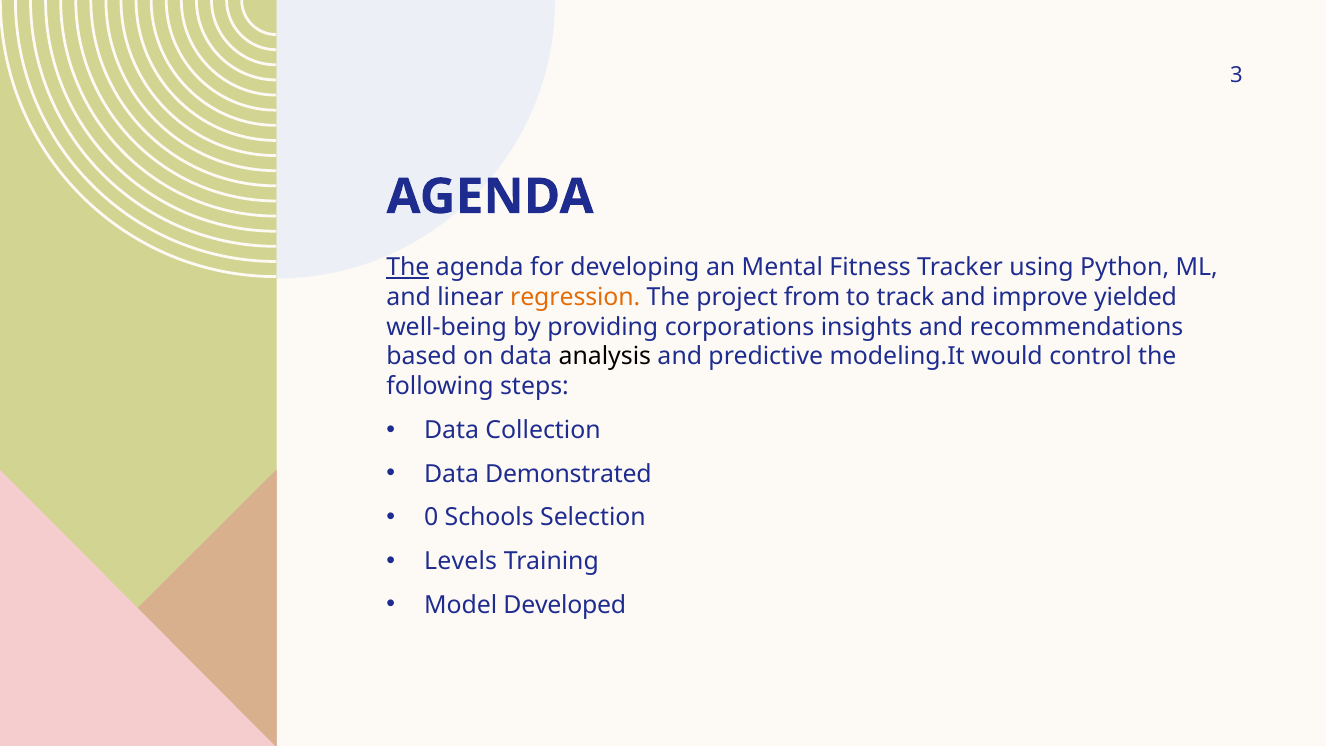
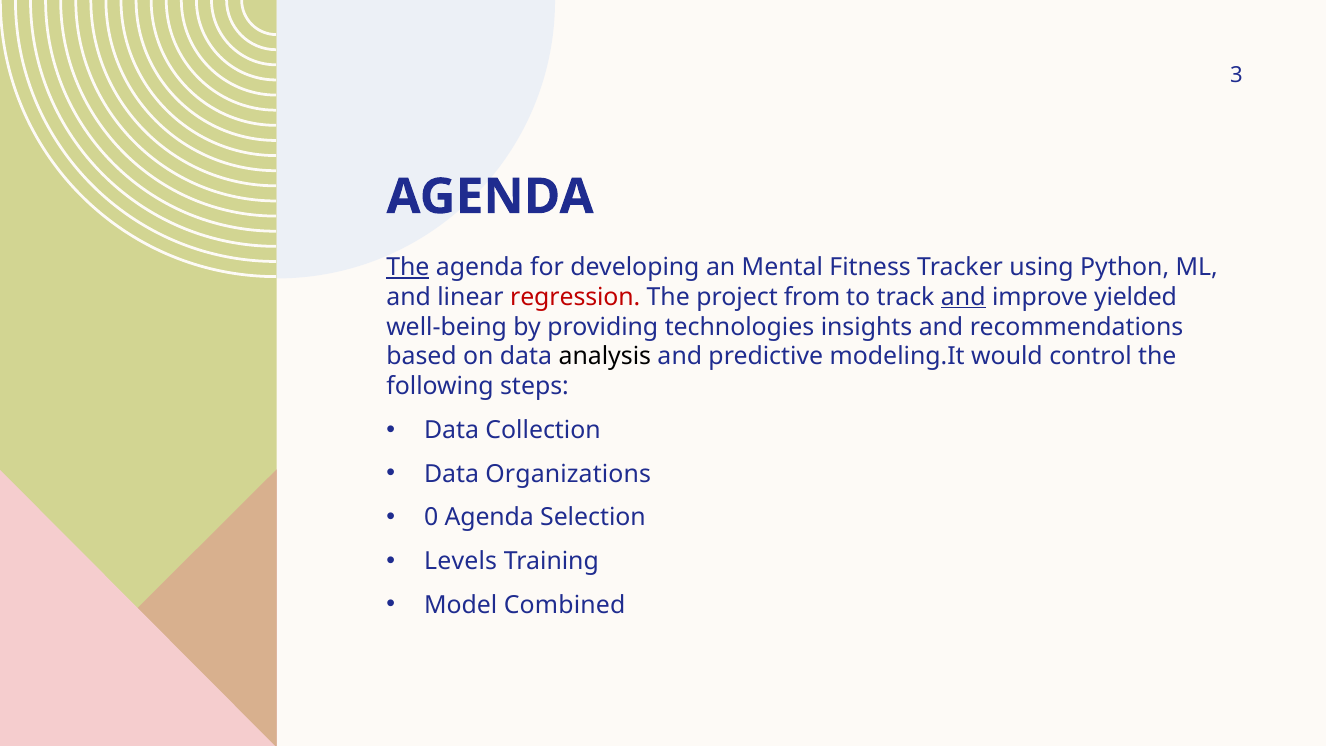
regression colour: orange -> red (575, 297)
and underline: none -> present (963, 297)
corporations: corporations -> technologies (740, 327)
Demonstrated: Demonstrated -> Organizations (568, 474)
0 Schools: Schools -> Agenda (489, 517)
Developed: Developed -> Combined (565, 605)
